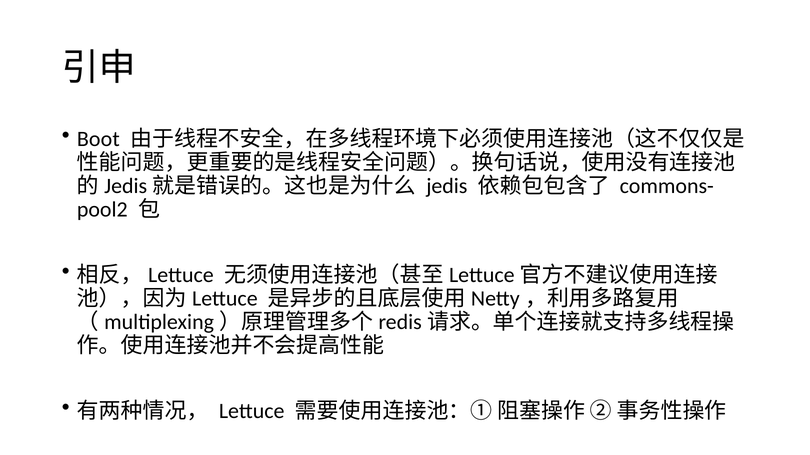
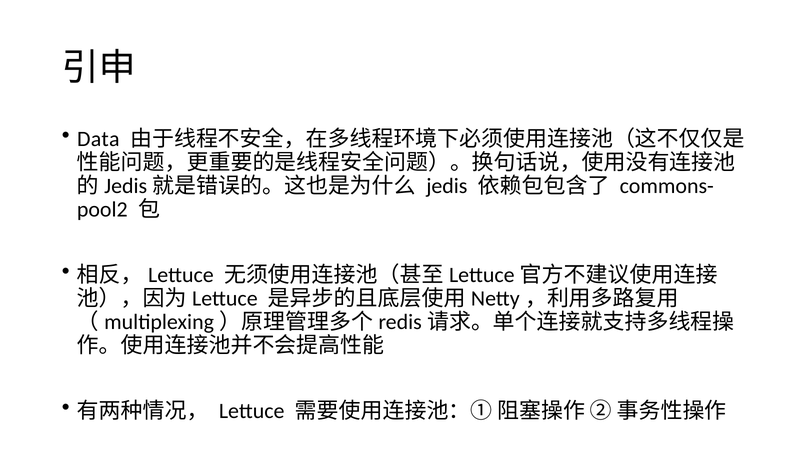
Boot: Boot -> Data (98, 139)
